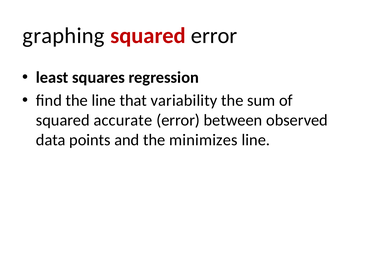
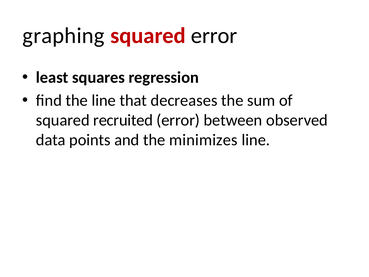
variability: variability -> decreases (184, 100)
accurate: accurate -> recruited (123, 120)
